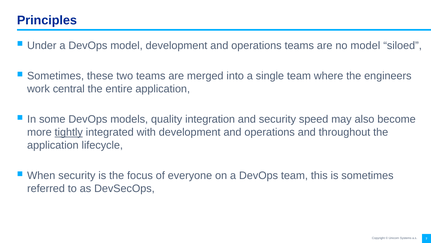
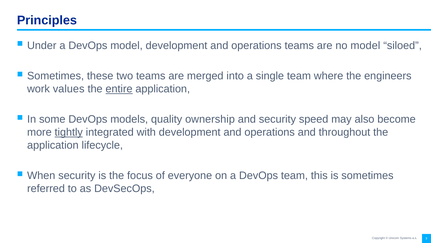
central: central -> values (69, 89)
entire underline: none -> present (119, 89)
integration: integration -> ownership (210, 119)
